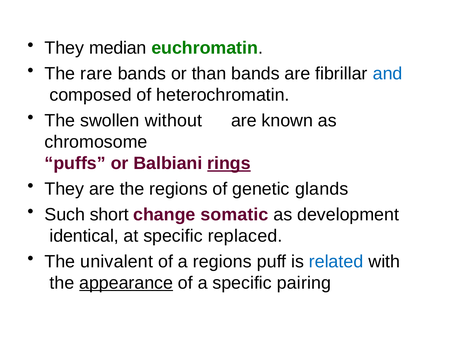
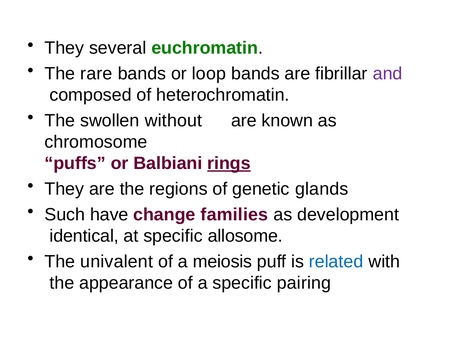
median: median -> several (118, 48)
than: than -> loop (209, 74)
and colour: blue -> purple (388, 74)
short: short -> have (109, 215)
somatic: somatic -> families (234, 215)
replaced: replaced -> allosome (245, 236)
a regions: regions -> meiosis (222, 262)
appearance underline: present -> none (126, 283)
